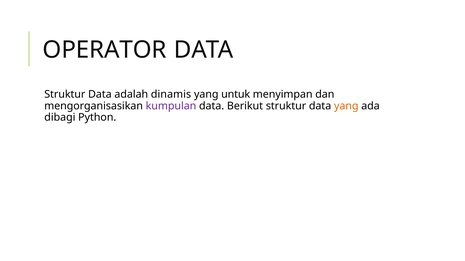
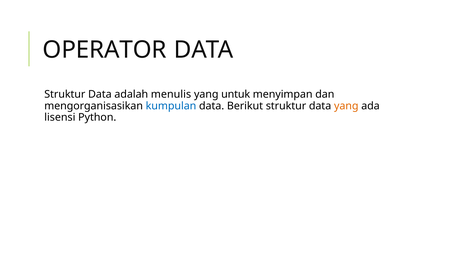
dinamis: dinamis -> menulis (171, 95)
kumpulan colour: purple -> blue (171, 106)
dibagi: dibagi -> lisensi (60, 118)
